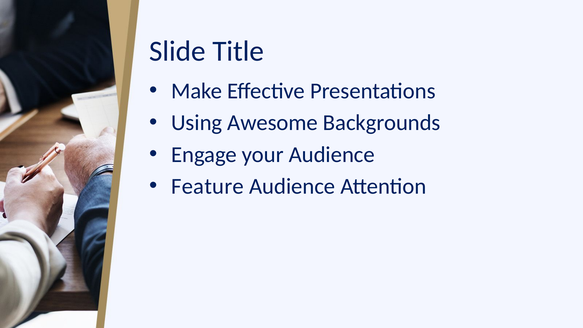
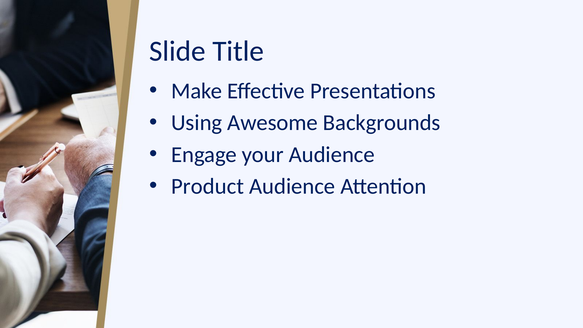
Feature: Feature -> Product (208, 186)
